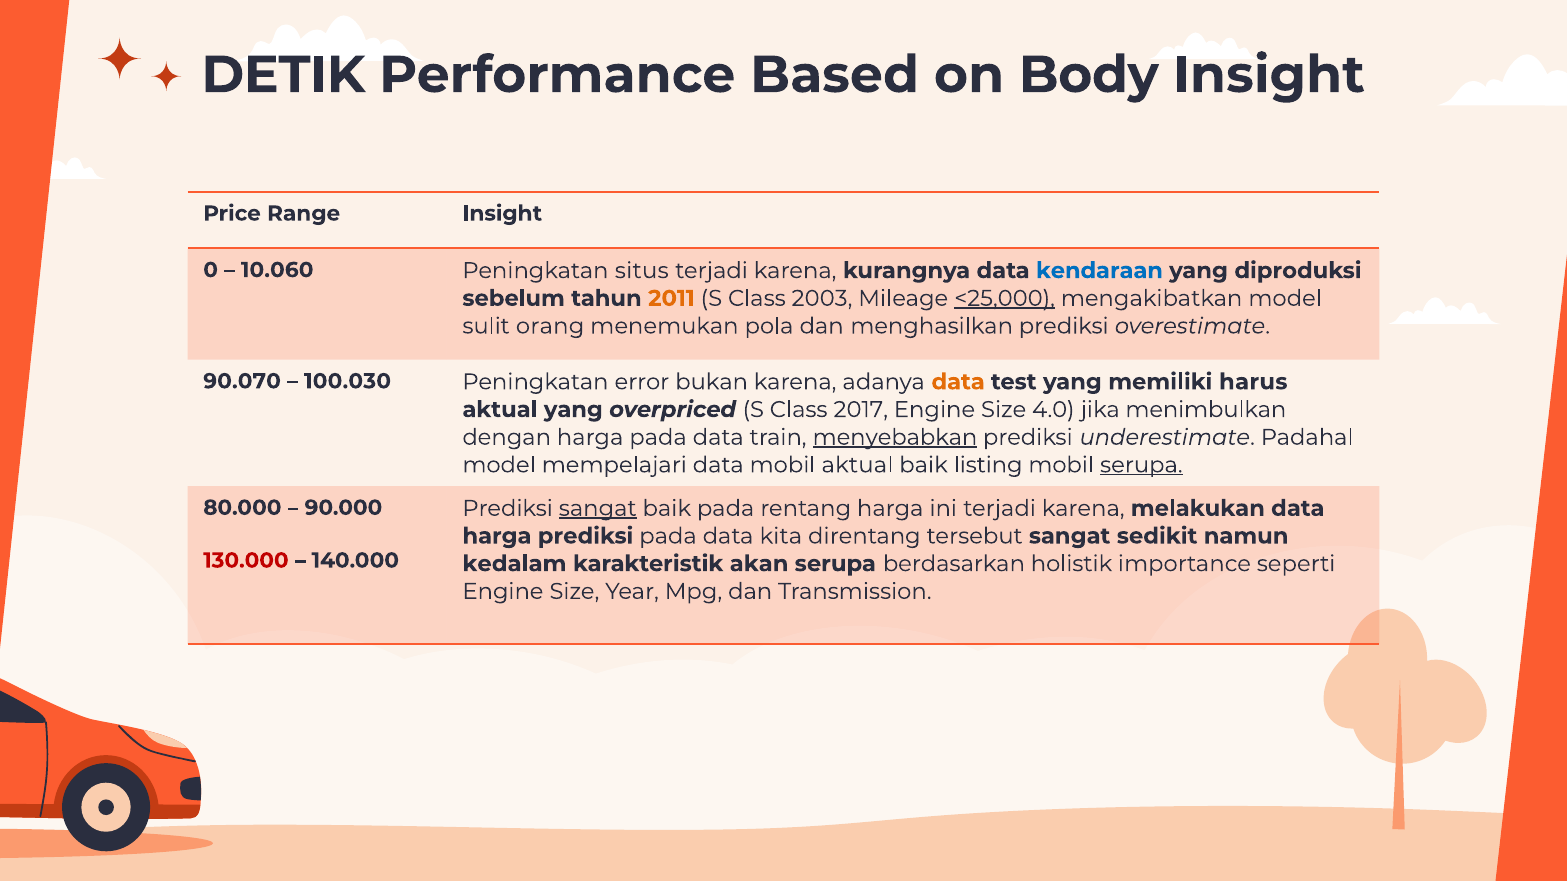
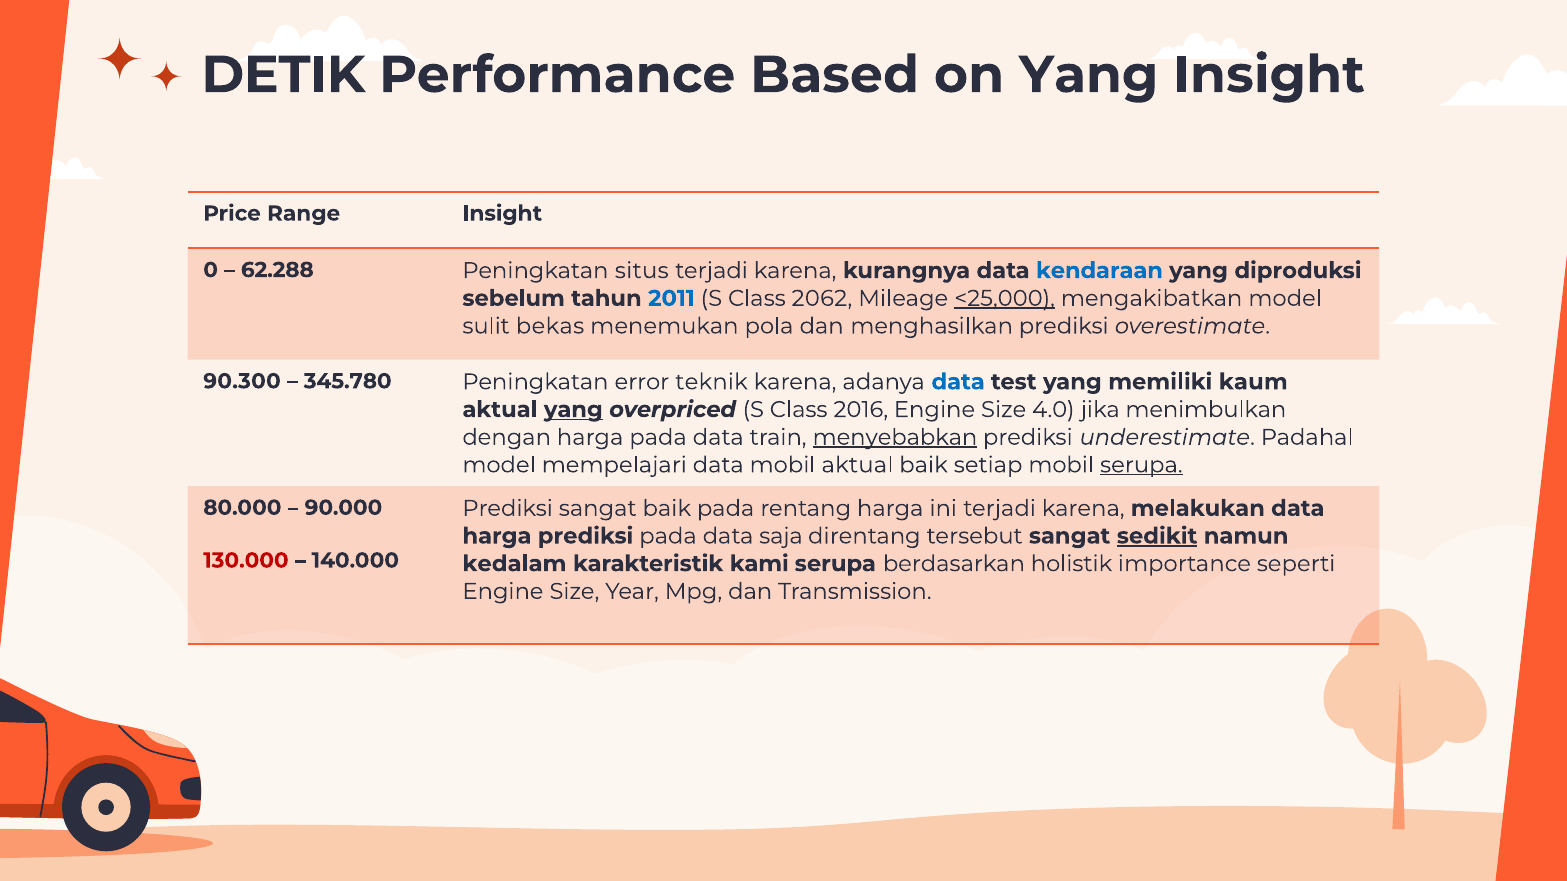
on Body: Body -> Yang (1089, 75)
10.060: 10.060 -> 62.288 (277, 270)
2011 colour: orange -> blue (671, 298)
2003: 2003 -> 2062 (822, 298)
orang: orang -> bekas (550, 326)
90.070: 90.070 -> 90.300 (242, 381)
100.030: 100.030 -> 345.780 (348, 381)
bukan: bukan -> teknik (711, 382)
data colour: orange -> blue (958, 382)
harus: harus -> kaum (1253, 382)
yang underline: none -> present (573, 410)
2017: 2017 -> 2016 (861, 410)
listing: listing -> setiap (988, 465)
sangat underline: present -> none (598, 509)
kita: kita -> saja (781, 536)
sedikit underline: none -> present (1157, 536)
akan: akan -> kami (759, 564)
